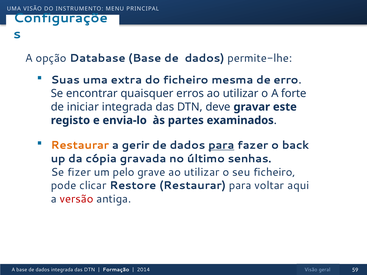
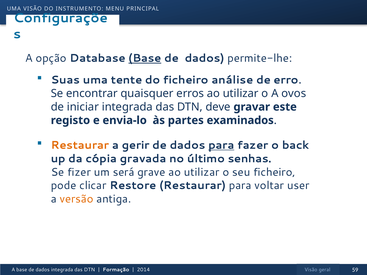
Base underline: none -> present (145, 58)
extra: extra -> tente (127, 80)
mesma: mesma -> análise (232, 80)
forte: forte -> ovos (294, 94)
pelo: pelo -> será (124, 172)
aqui: aqui -> user (298, 186)
versão colour: red -> orange (77, 199)
